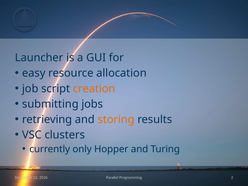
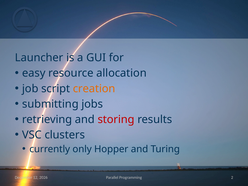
storing colour: orange -> red (116, 119)
